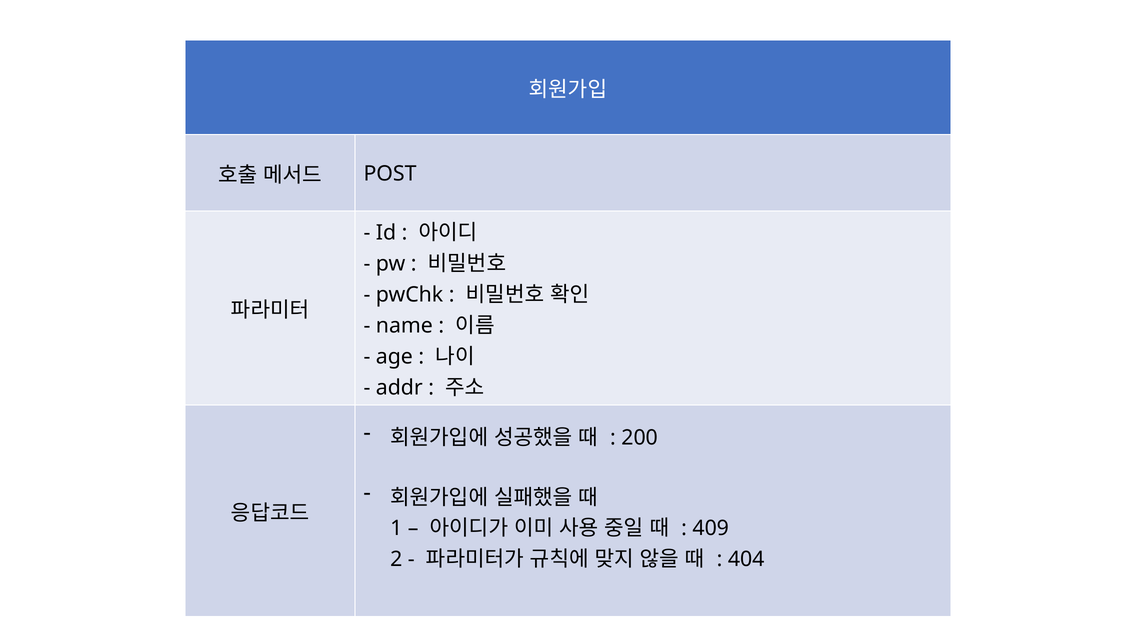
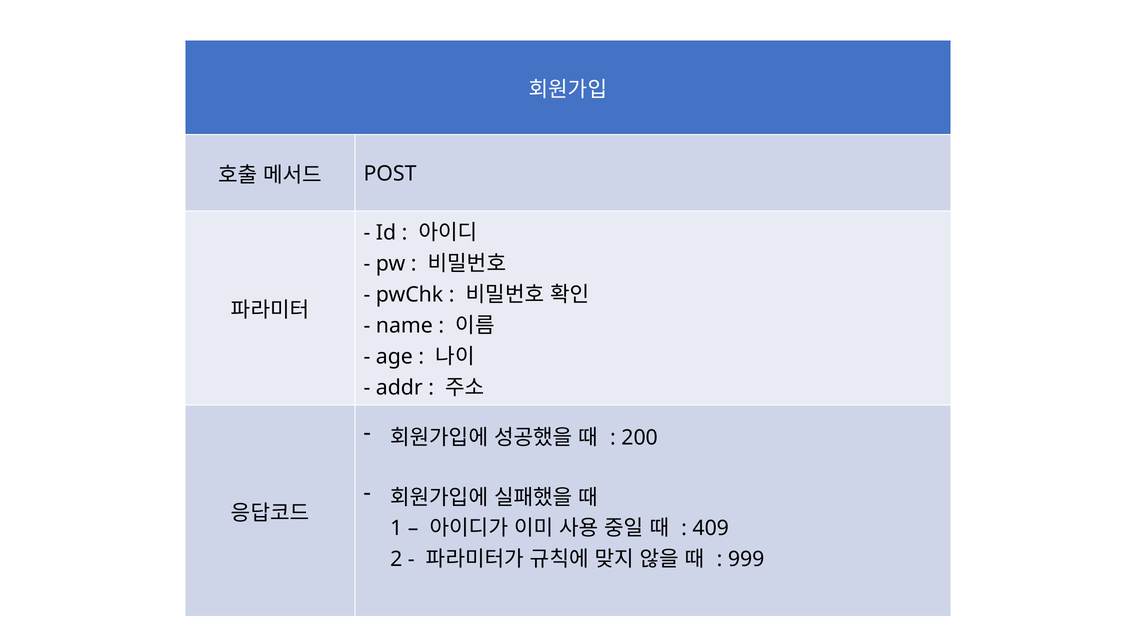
404: 404 -> 999 (746, 559)
